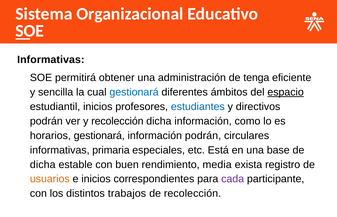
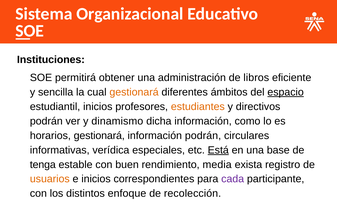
Informativas: Informativas -> Instituciones (51, 60)
tenga: tenga -> libros (256, 78)
gestionará colour: blue -> orange (134, 92)
estudiantes colour: blue -> orange (198, 107)
y recolección: recolección -> dinamismo (117, 121)
primaria: primaria -> verídica (111, 150)
Está underline: none -> present (218, 150)
dicha: dicha -> tenga (43, 165)
trabajos: trabajos -> enfoque (127, 194)
